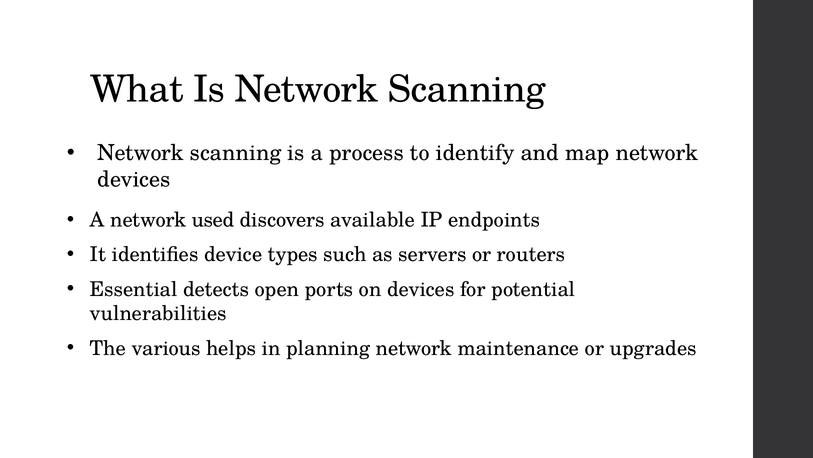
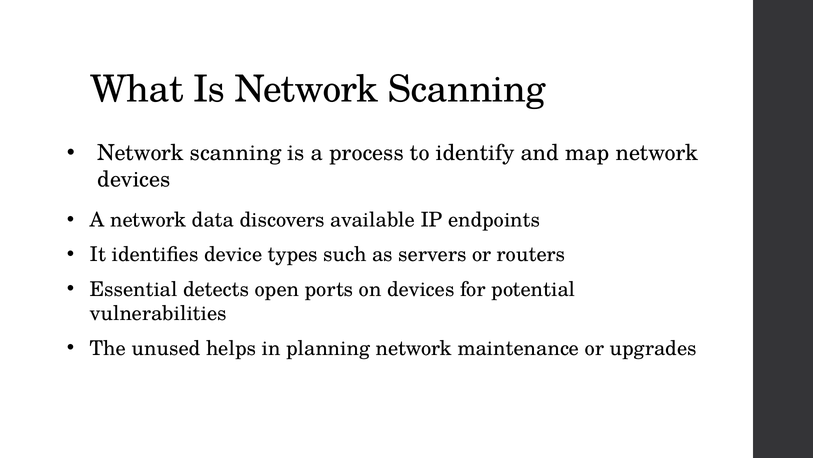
used: used -> data (213, 220)
various: various -> unused (166, 348)
